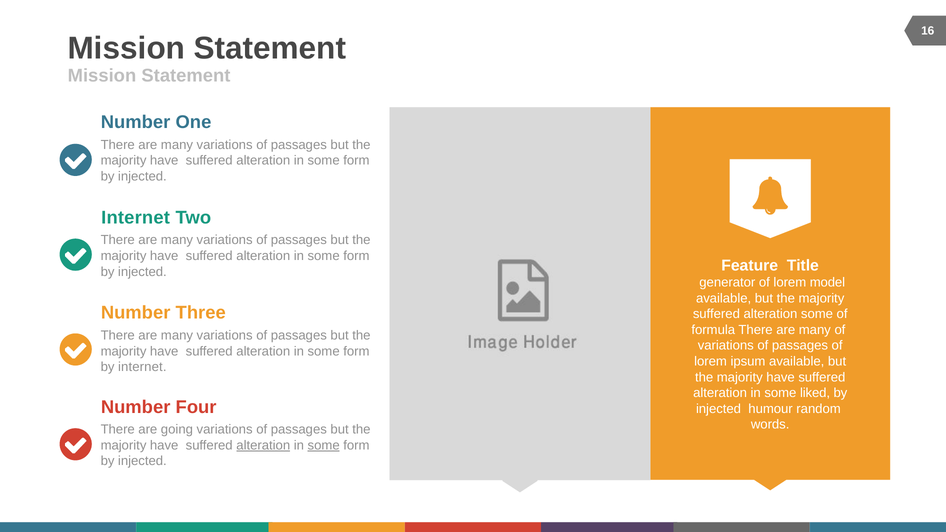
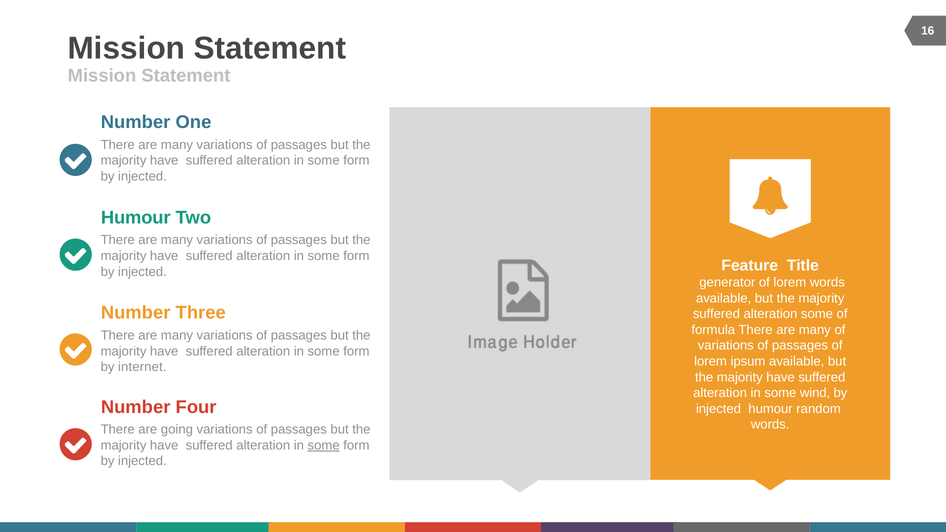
Internet: Internet -> Humour (136, 218)
lorem model: model -> words (827, 283)
liked: liked -> wind (815, 393)
alteration underline: present -> none (263, 445)
